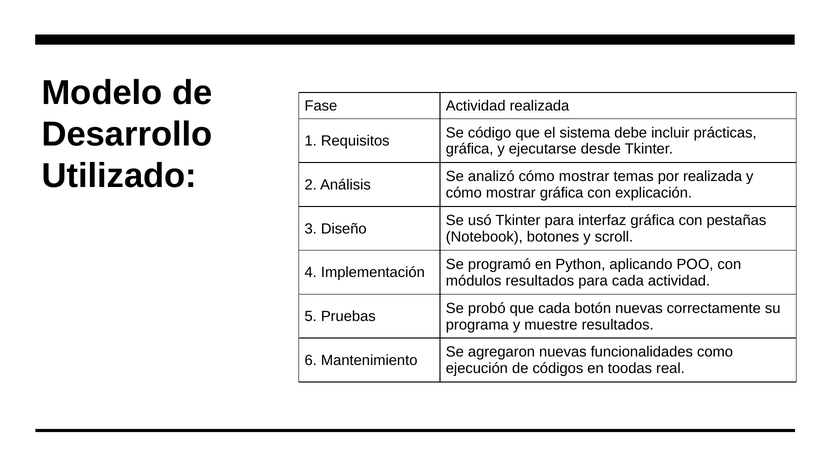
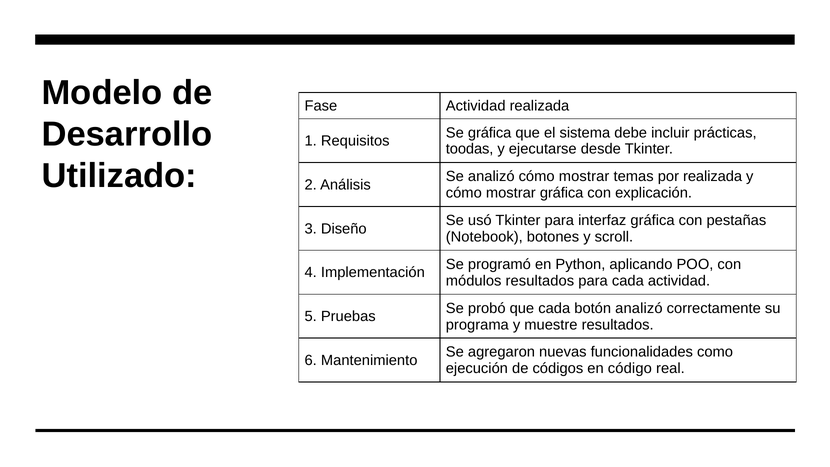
Se código: código -> gráfica (490, 133)
gráfica: gráfica -> toodas (470, 149)
botón nuevas: nuevas -> analizó (639, 308)
toodas: toodas -> código (630, 368)
